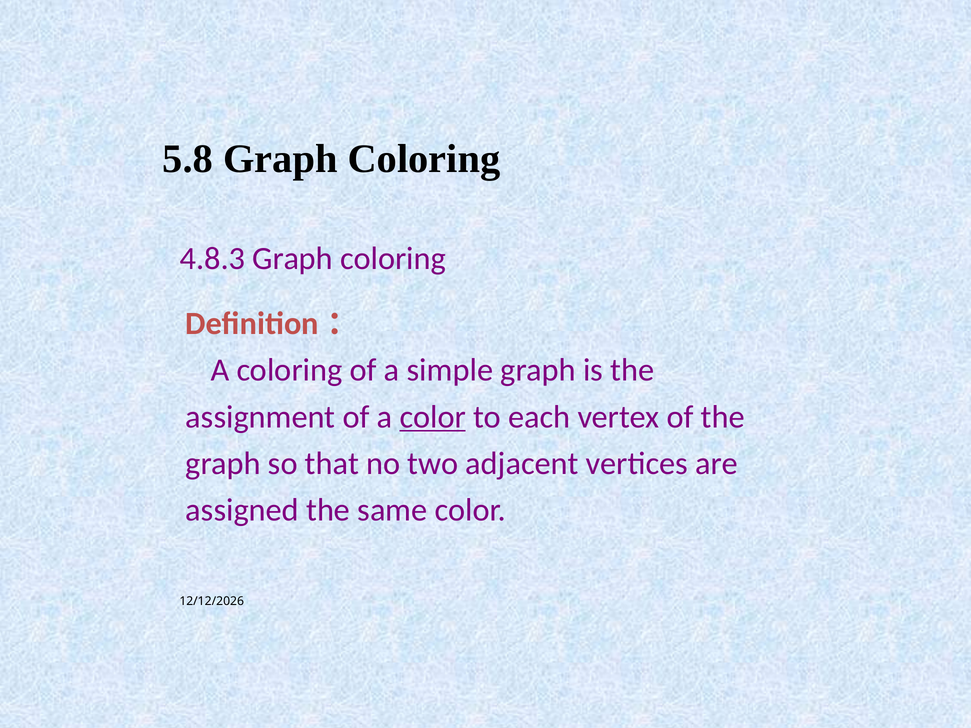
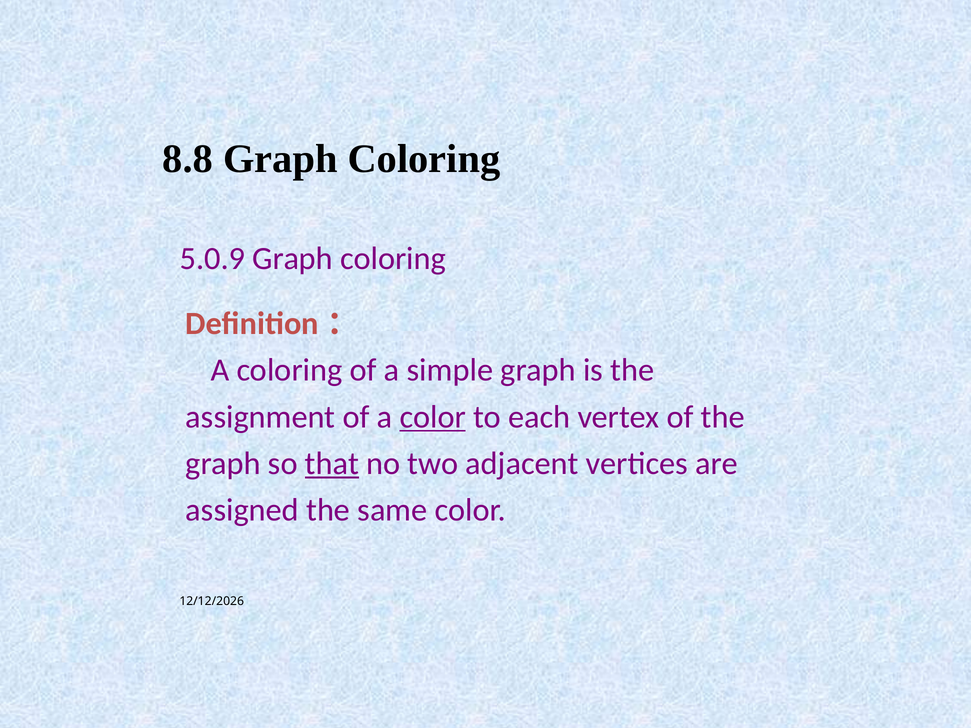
5.8: 5.8 -> 8.8 (188, 159)
4.8.3: 4.8.3 -> 5.0.9 (212, 259)
that underline: none -> present (332, 464)
